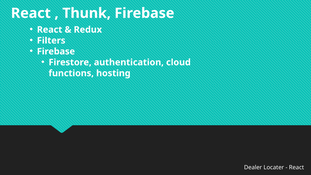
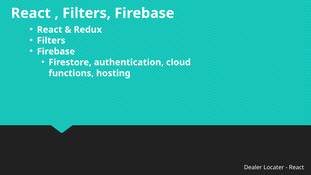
Thunk: Thunk -> Filters (87, 13)
